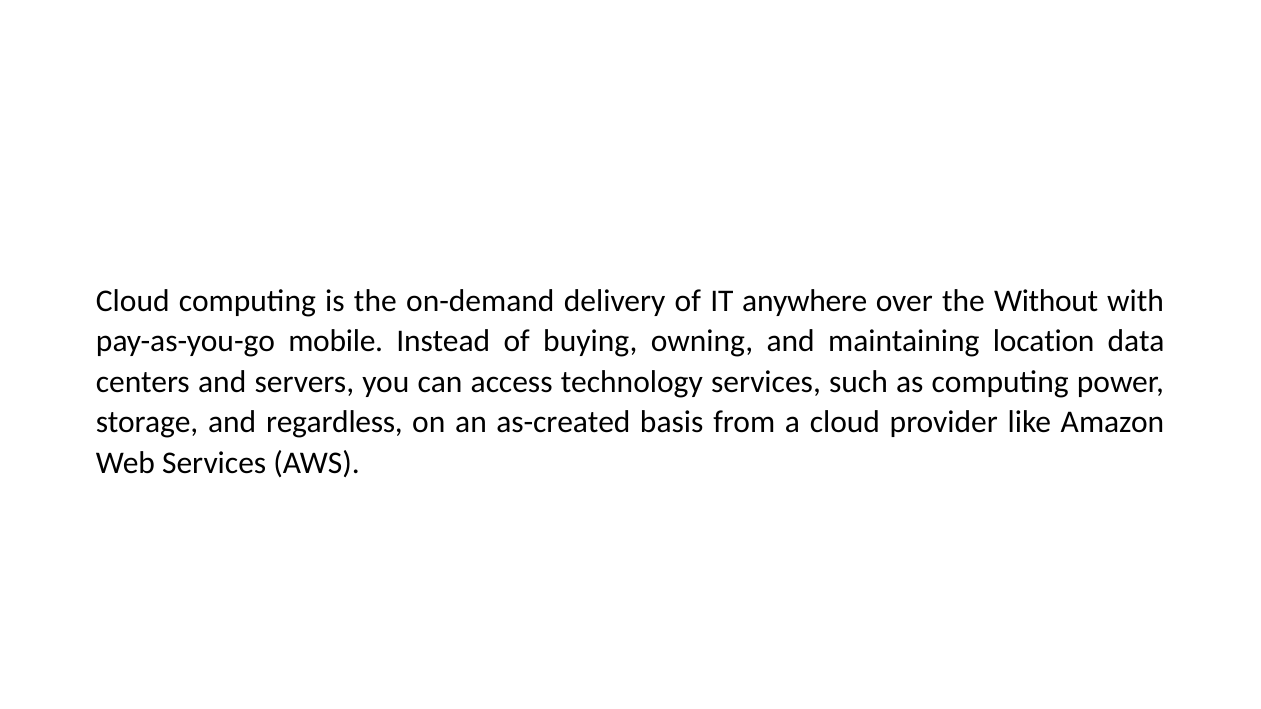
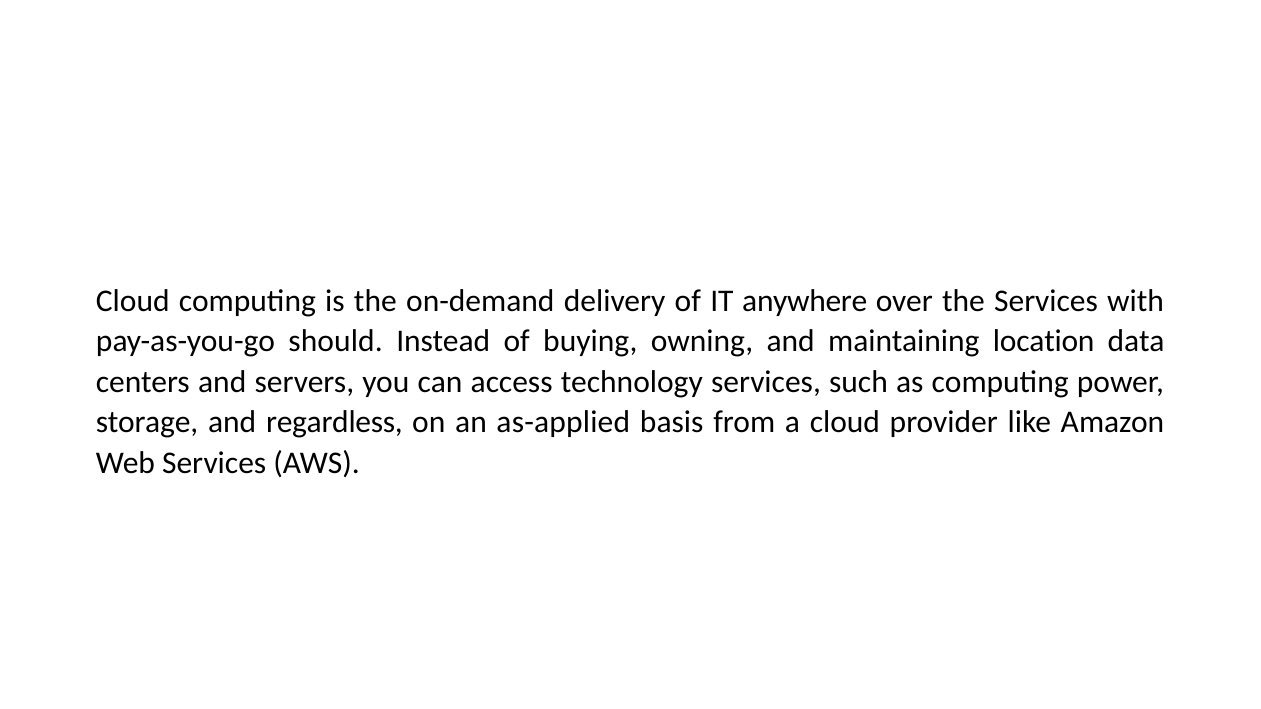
the Without: Without -> Services (1046, 301)
mobile: mobile -> should (336, 341)
as-created: as-created -> as-applied (563, 422)
